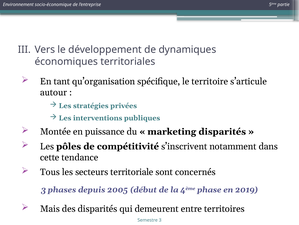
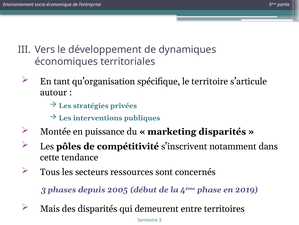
territoriale: territoriale -> ressources (132, 172)
